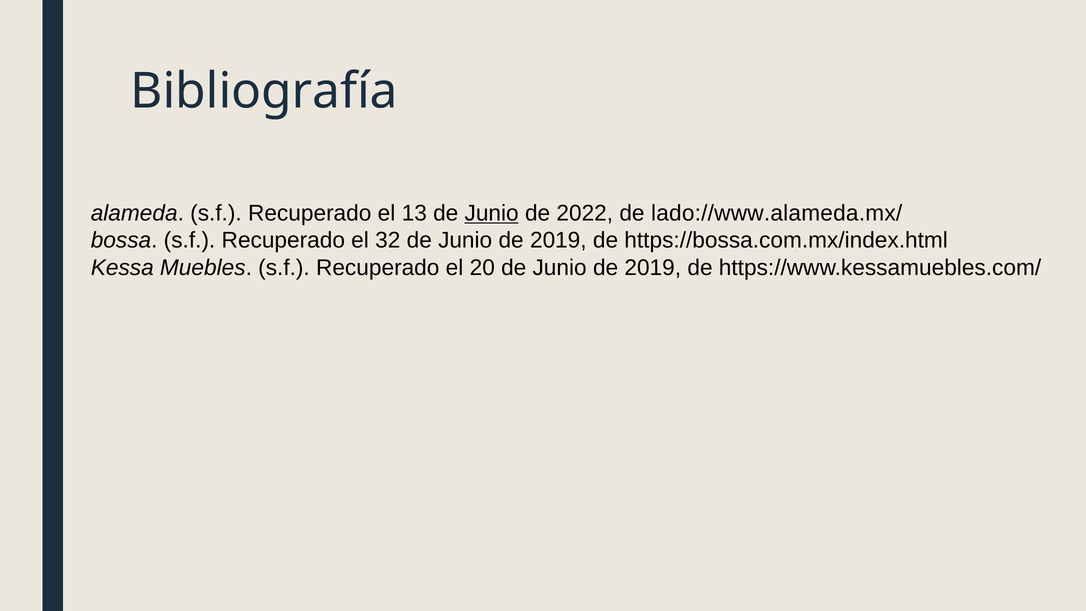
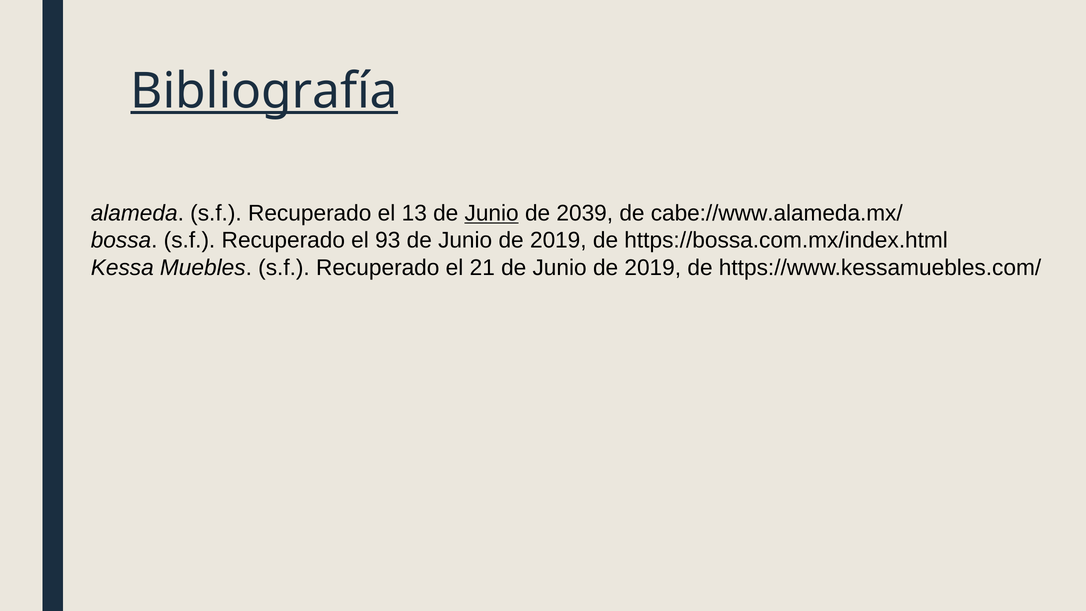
Bibliografía underline: none -> present (264, 91)
2022: 2022 -> 2039 (585, 213)
lado://www.alameda.mx/: lado://www.alameda.mx/ -> cabe://www.alameda.mx/ (777, 213)
32: 32 -> 93 (388, 240)
20: 20 -> 21 (482, 268)
